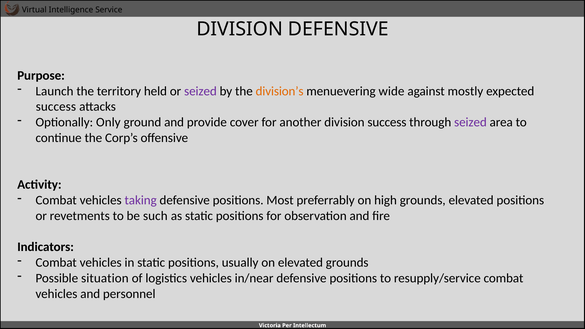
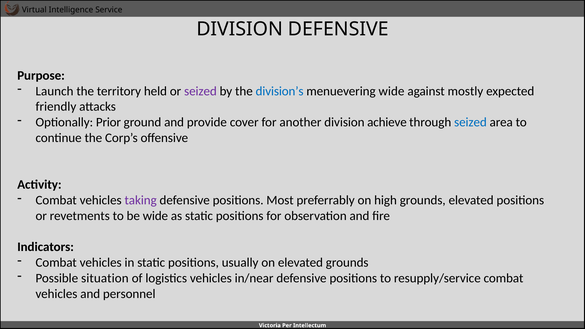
division’s colour: orange -> blue (280, 91)
success: success -> friendly (56, 107)
Only: Only -> Prior (108, 122)
division success: success -> achieve (387, 122)
seized colour: purple -> blue (470, 122)
be such: such -> wide (155, 216)
